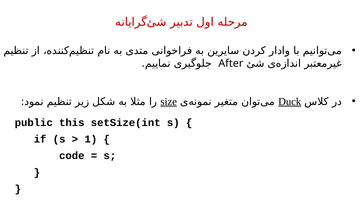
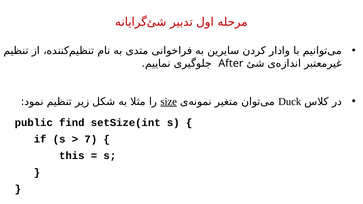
Duck underline: present -> none (290, 102)
this: this -> find (72, 123)
1: 1 -> 7 (91, 139)
code: code -> this (72, 156)
